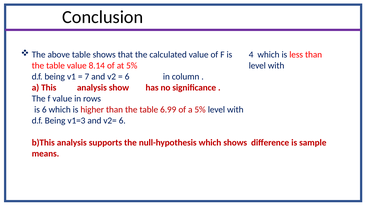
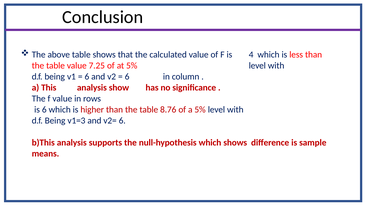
8.14: 8.14 -> 7.25 (97, 66)
7: 7 -> 6 (87, 77)
6.99: 6.99 -> 8.76 (168, 109)
